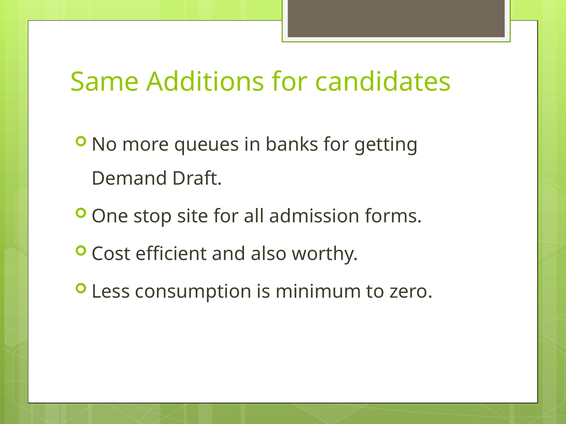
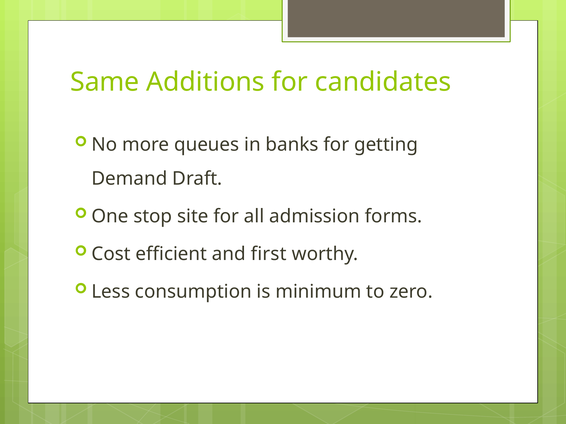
also: also -> first (269, 254)
